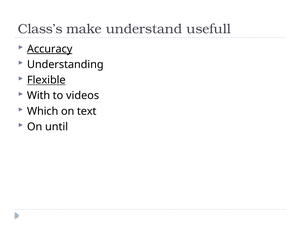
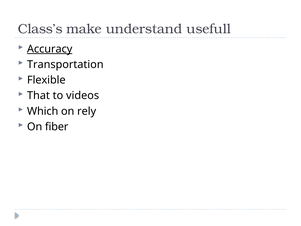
Understanding: Understanding -> Transportation (65, 64)
Flexible underline: present -> none (46, 80)
With: With -> That (38, 96)
text: text -> rely (87, 111)
until: until -> fiber (57, 127)
